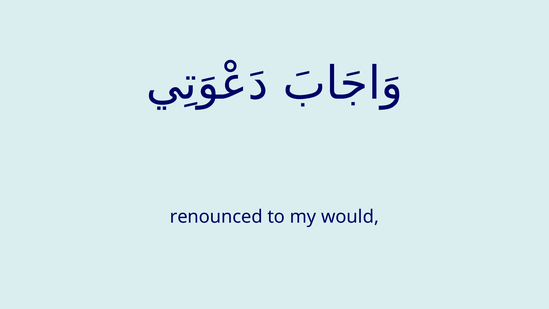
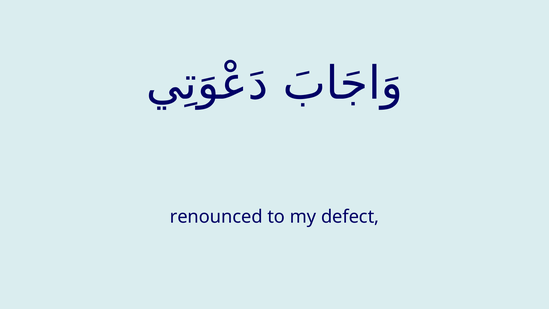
would: would -> defect (350, 217)
